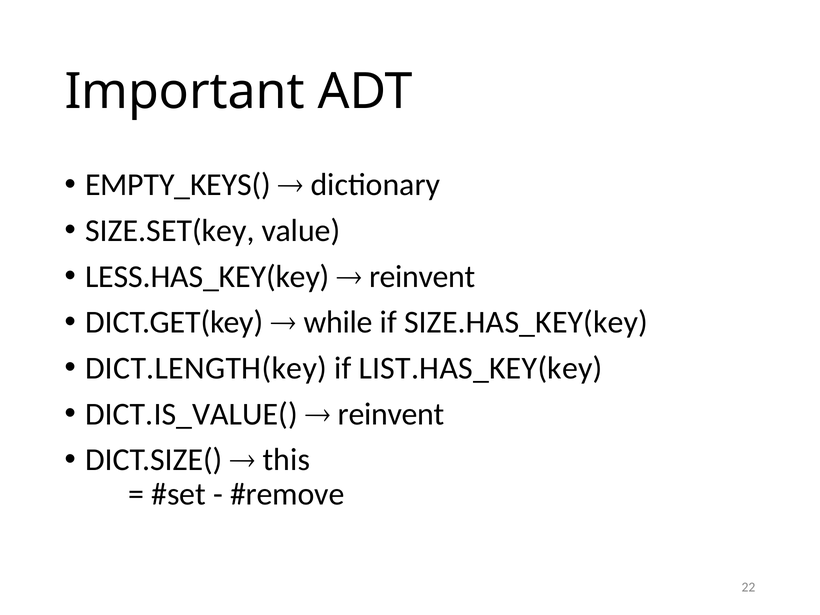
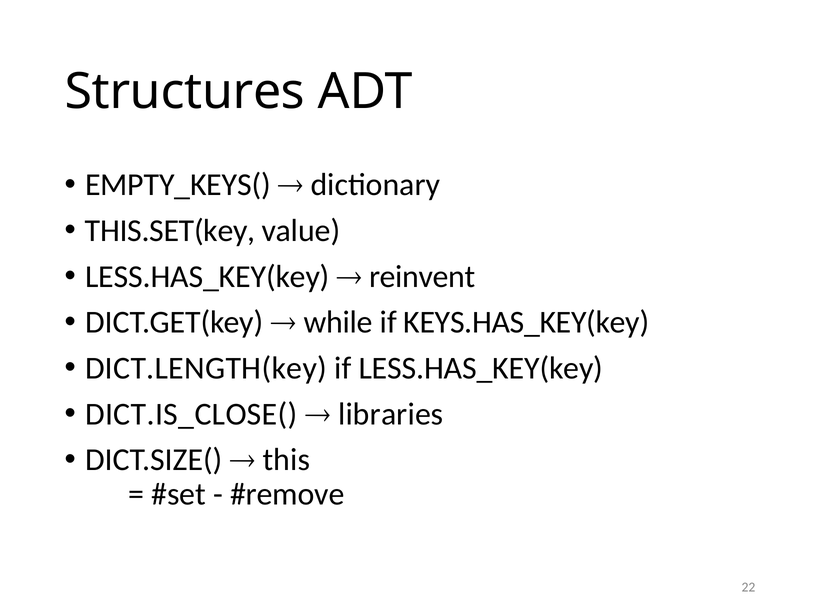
Important: Important -> Structures (185, 92)
SIZE.SET(key: SIZE.SET(key -> THIS.SET(key (170, 231)
SIZE.HAS_KEY(key: SIZE.HAS_KEY(key -> KEYS.HAS_KEY(key (526, 322)
if LIST.HAS_KEY(key: LIST.HAS_KEY(key -> LESS.HAS_KEY(key (481, 368)
DICT.IS_VALUE(: DICT.IS_VALUE( -> DICT.IS_CLOSE( (191, 414)
reinvent: reinvent -> libraries (391, 414)
